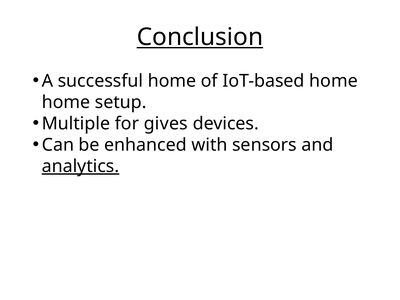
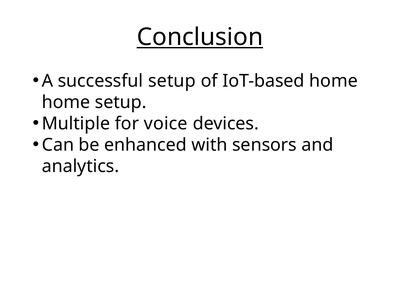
successful home: home -> setup (172, 81)
gives: gives -> voice (166, 124)
analytics underline: present -> none (80, 166)
